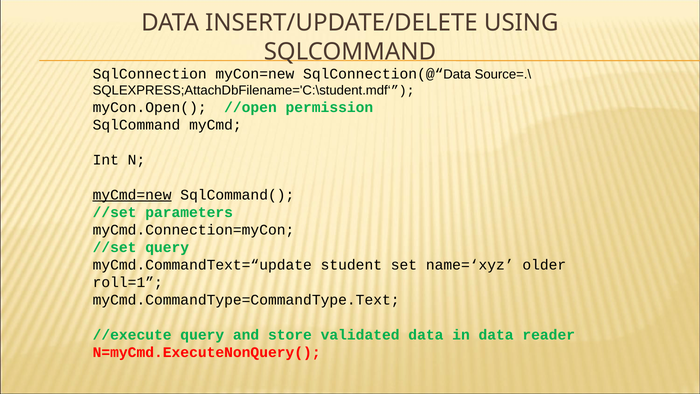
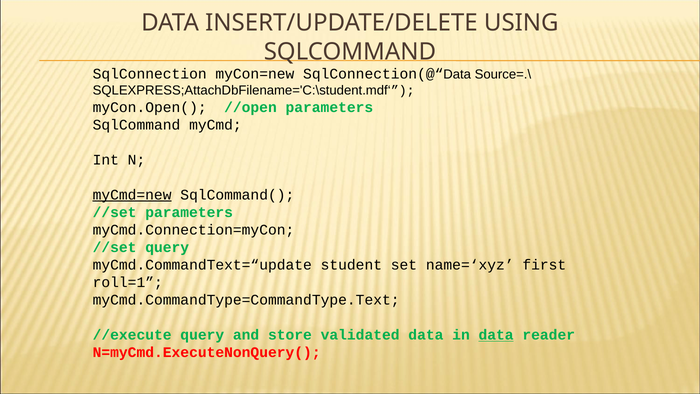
//open permission: permission -> parameters (329, 107)
older: older -> first (544, 265)
data underline: none -> present (496, 335)
